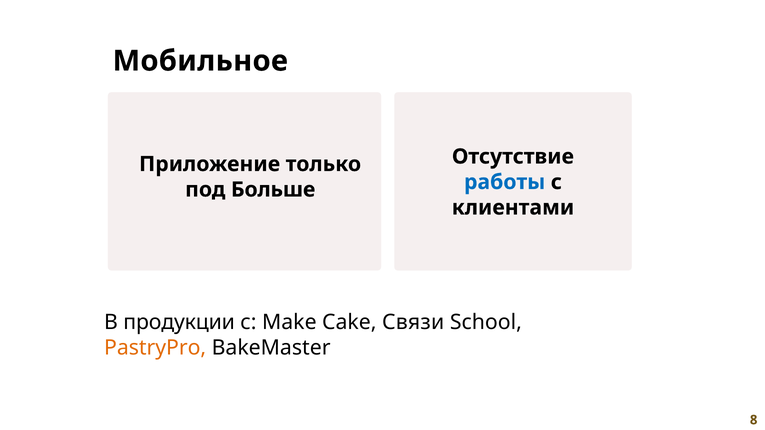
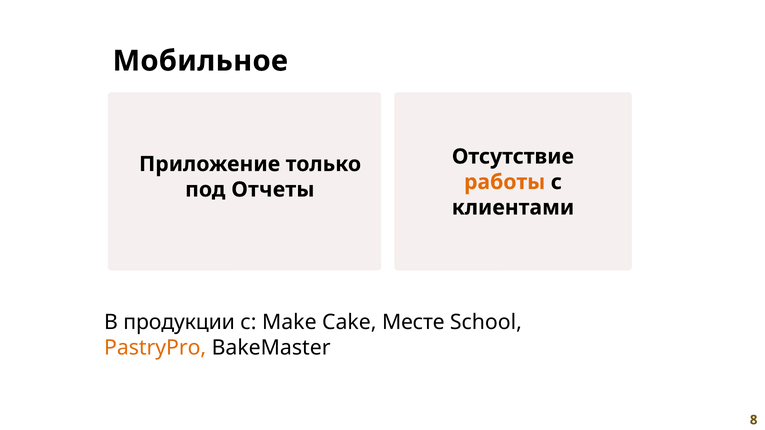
работы colour: blue -> orange (505, 182)
Больше: Больше -> Отчеты (273, 190)
Связи: Связи -> Месте (413, 322)
